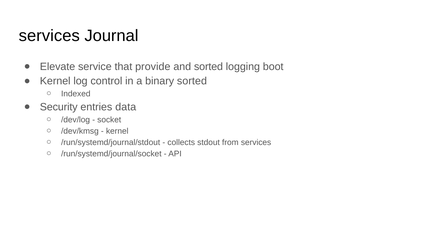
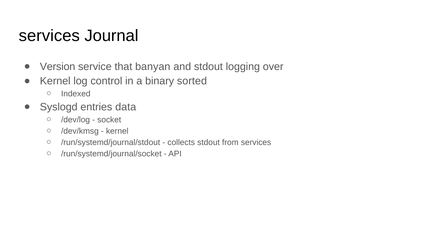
Elevate: Elevate -> Version (58, 67)
provide: provide -> banyan (153, 67)
and sorted: sorted -> stdout (208, 67)
boot: boot -> over (273, 67)
Security: Security -> Syslogd (59, 107)
